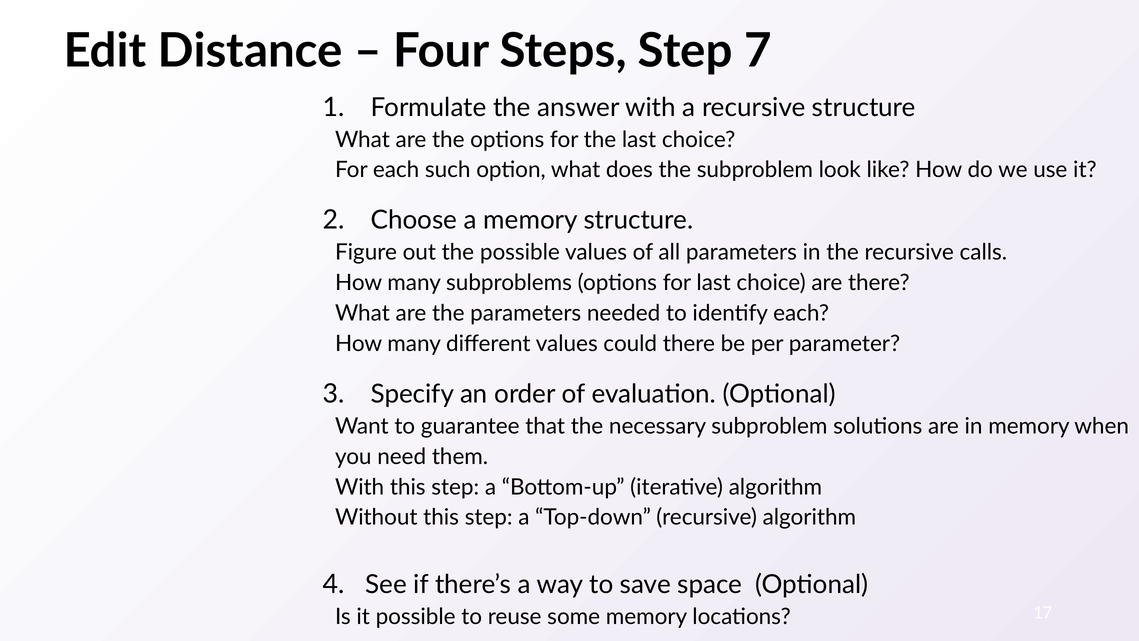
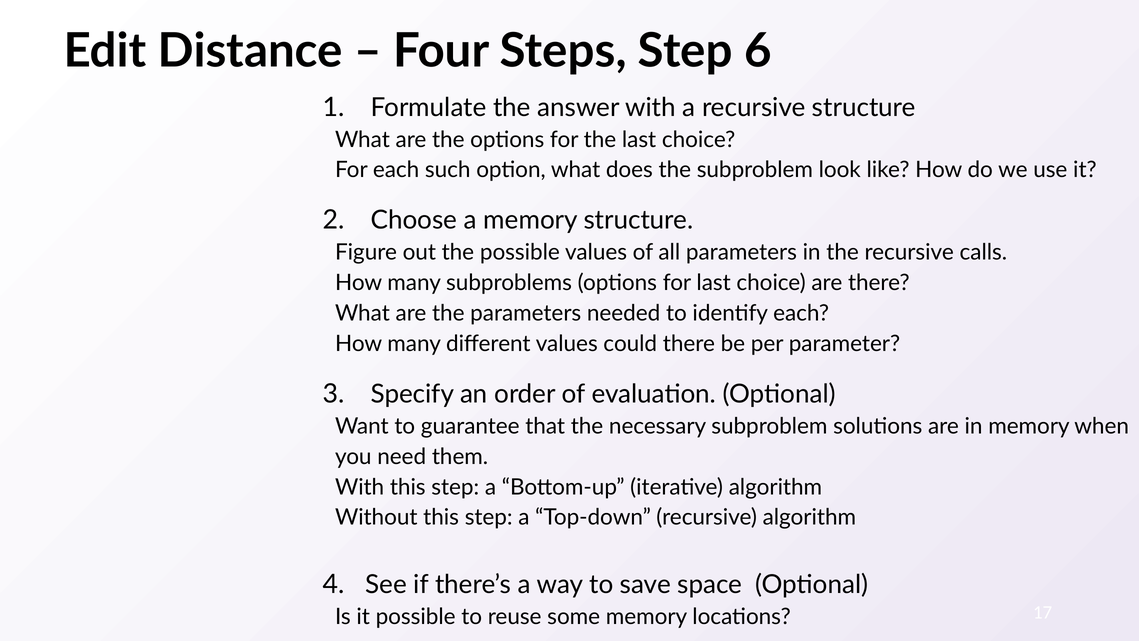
7: 7 -> 6 (758, 51)
